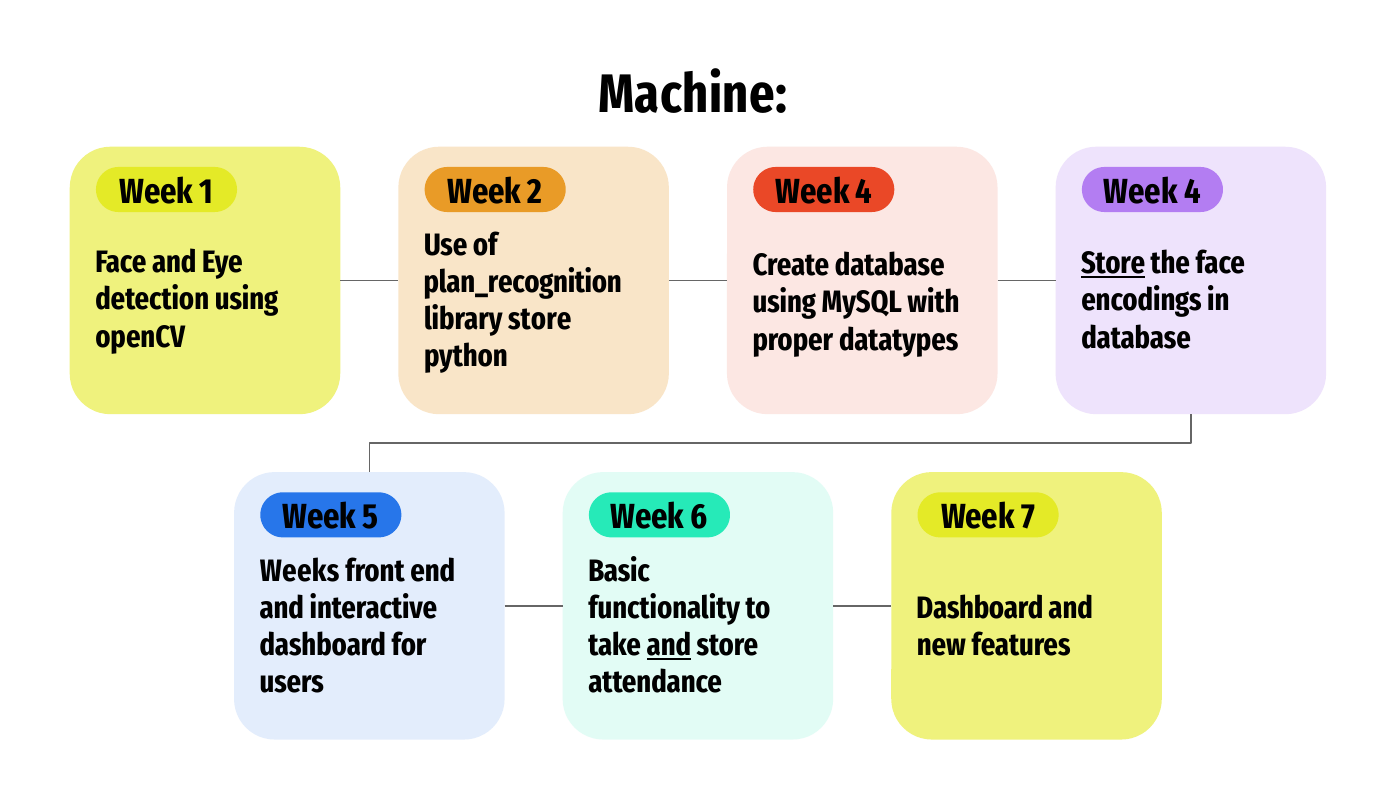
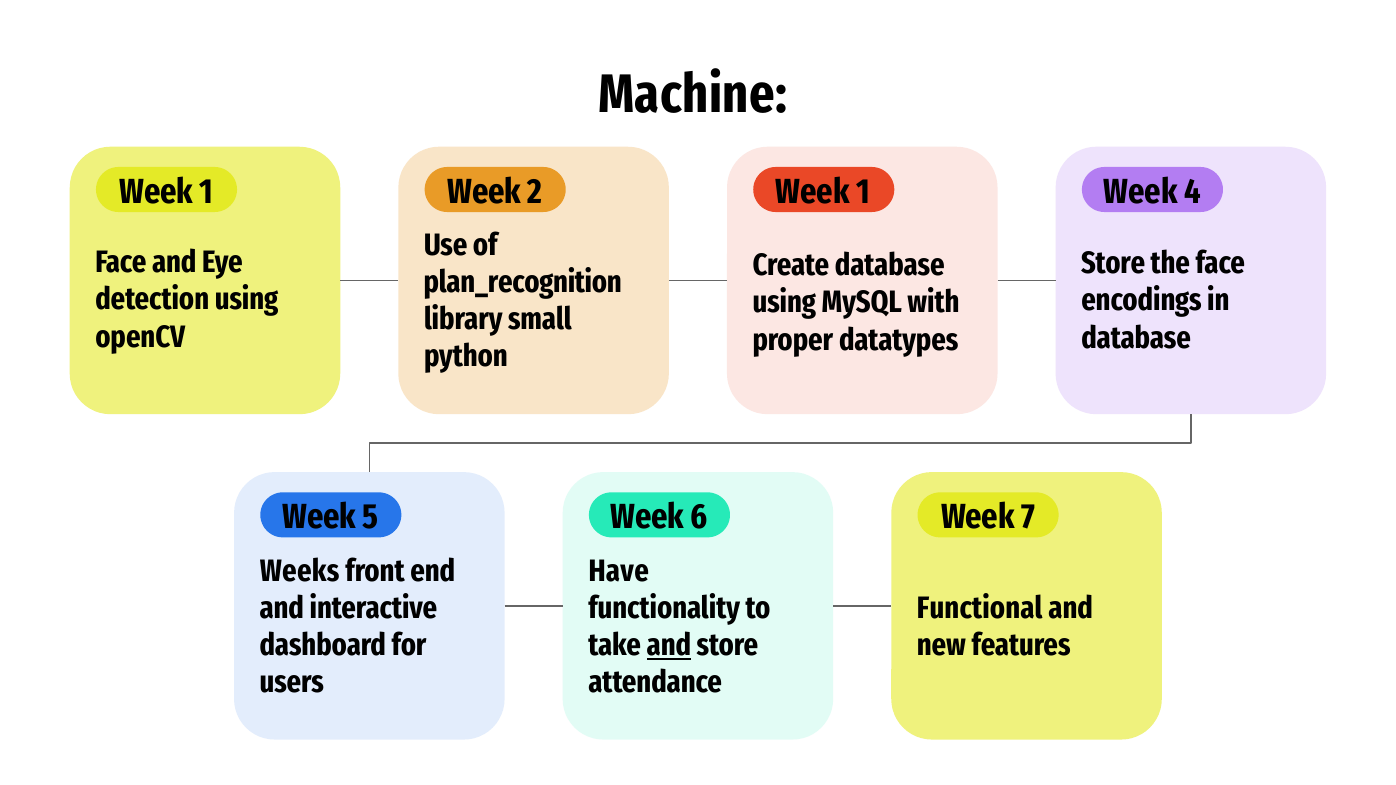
4: 4 -> 1 (864, 192)
Store underline: present -> none (1113, 264)
library store: store -> small (540, 319)
Basic: Basic -> Have (619, 571)
Dashboard: Dashboard -> Functional (980, 609)
